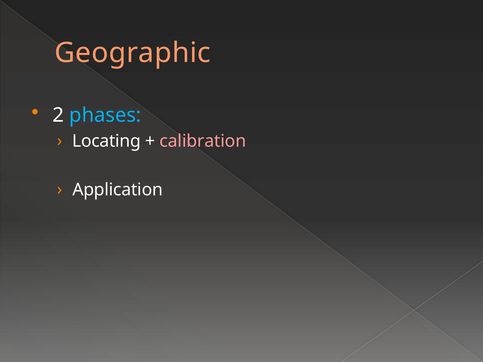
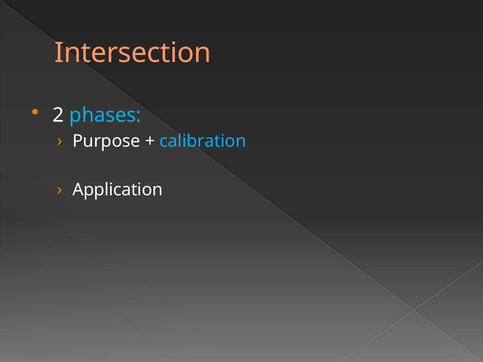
Geographic: Geographic -> Intersection (133, 53)
Locating: Locating -> Purpose (106, 141)
calibration colour: pink -> light blue (203, 141)
